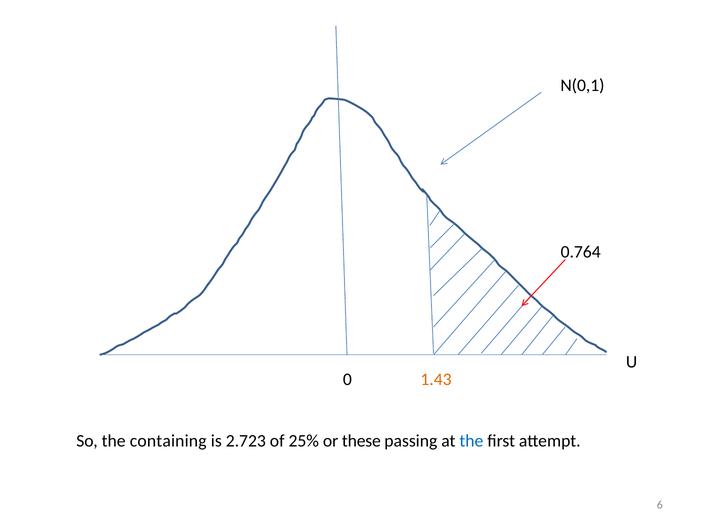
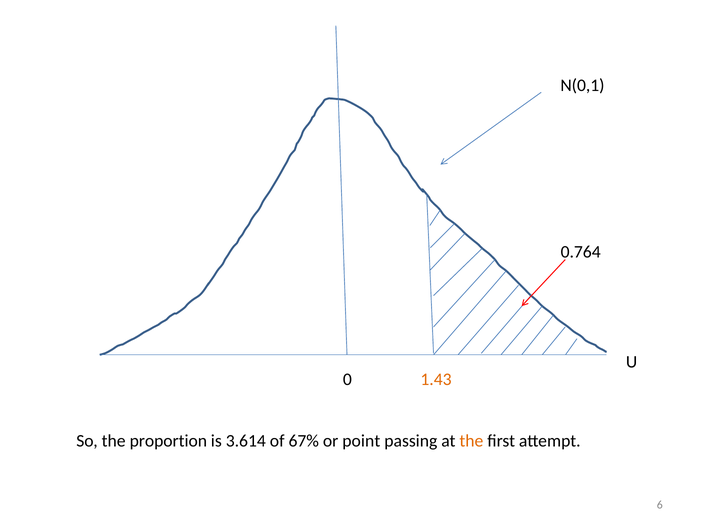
containing: containing -> proportion (168, 441)
2.723: 2.723 -> 3.614 (246, 441)
25%: 25% -> 67% (304, 441)
these: these -> point (361, 441)
the colour: blue -> orange (471, 441)
